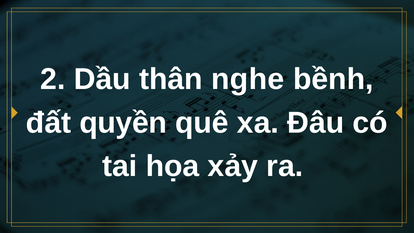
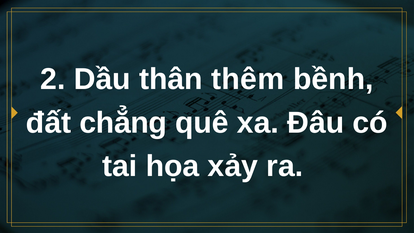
nghe: nghe -> thêm (248, 79)
quyền: quyền -> chẳng (123, 123)
